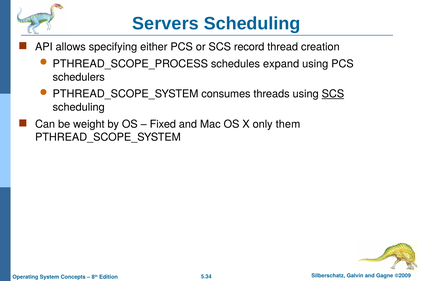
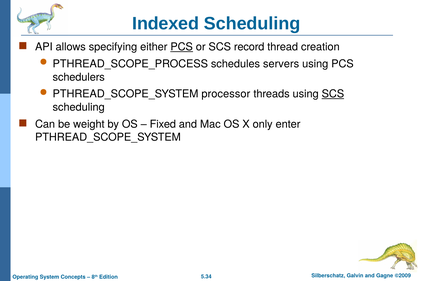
Servers: Servers -> Indexed (166, 23)
PCS underline: none -> present (182, 47)
expand: expand -> servers (281, 64)
consumes: consumes -> processor (226, 94)
them: them -> enter (288, 124)
